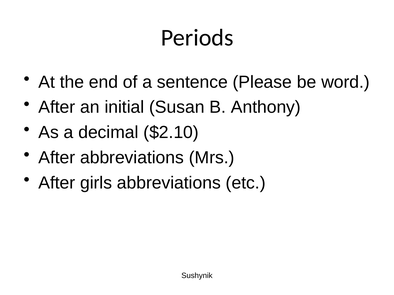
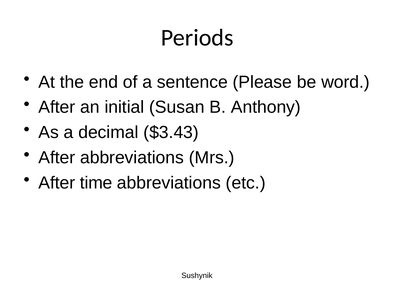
$2.10: $2.10 -> $3.43 (171, 133)
girls: girls -> time (96, 183)
